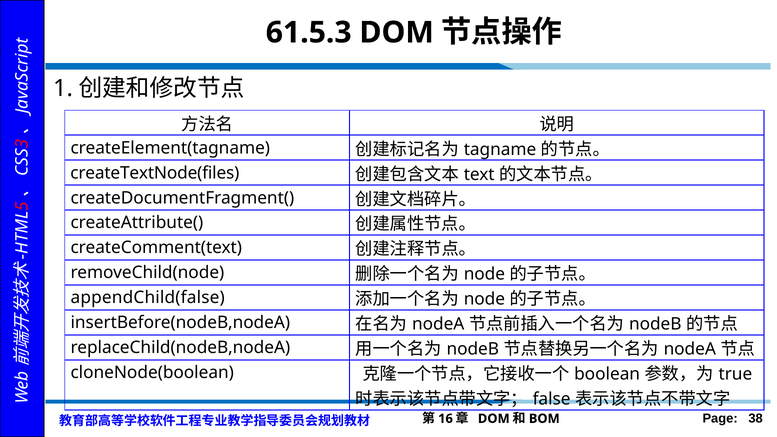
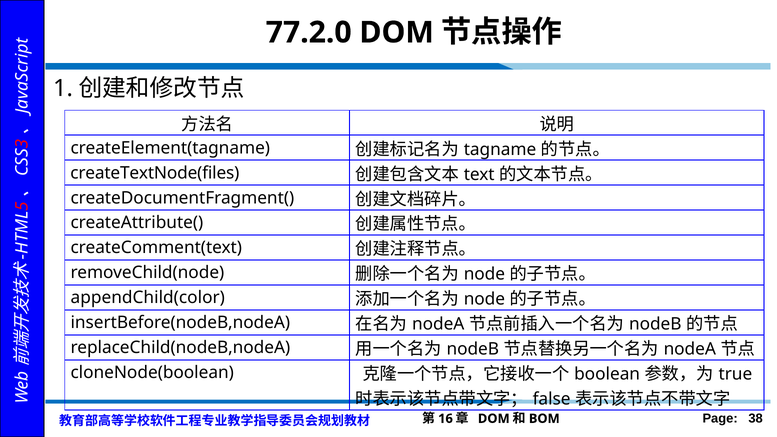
61.5.3: 61.5.3 -> 77.2.0 (309, 32)
appendChild(false: appendChild(false -> appendChild(color (148, 298)
